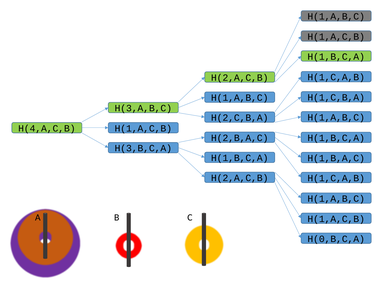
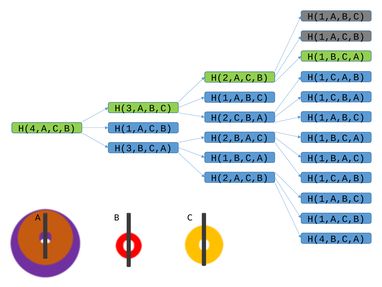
H(0,B,C,A: H(0,B,C,A -> H(4,B,C,A (336, 238)
